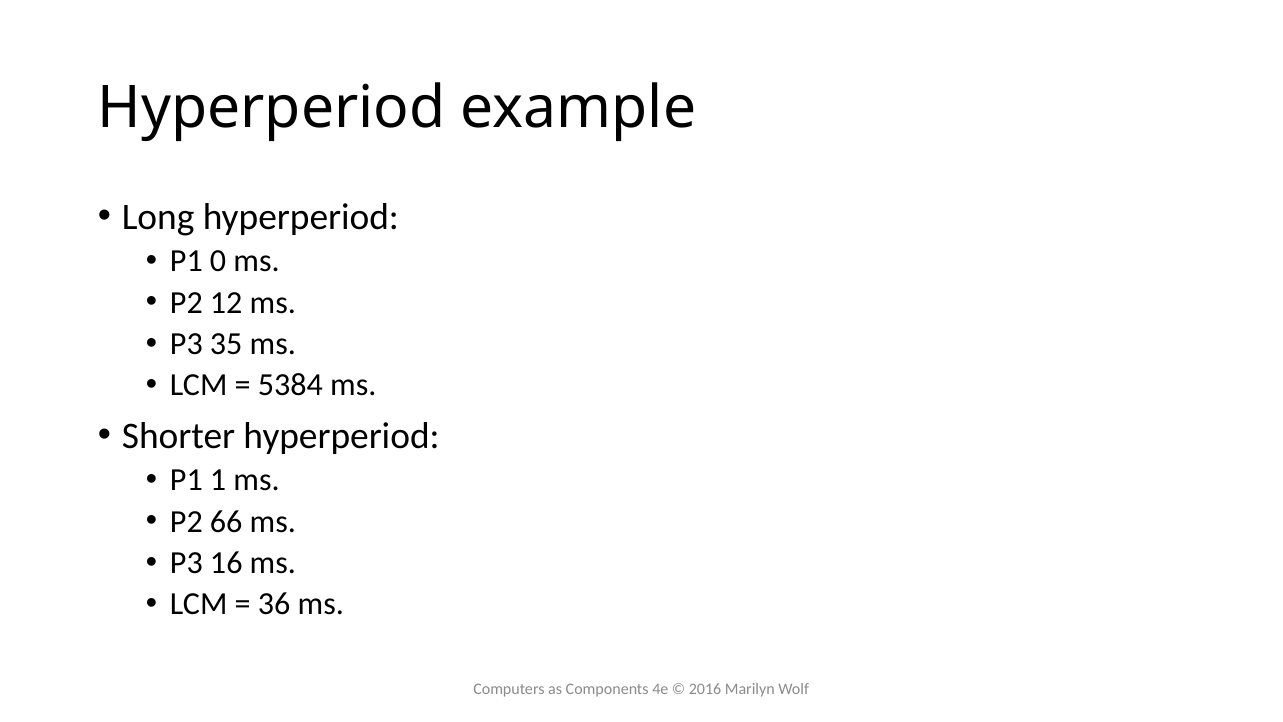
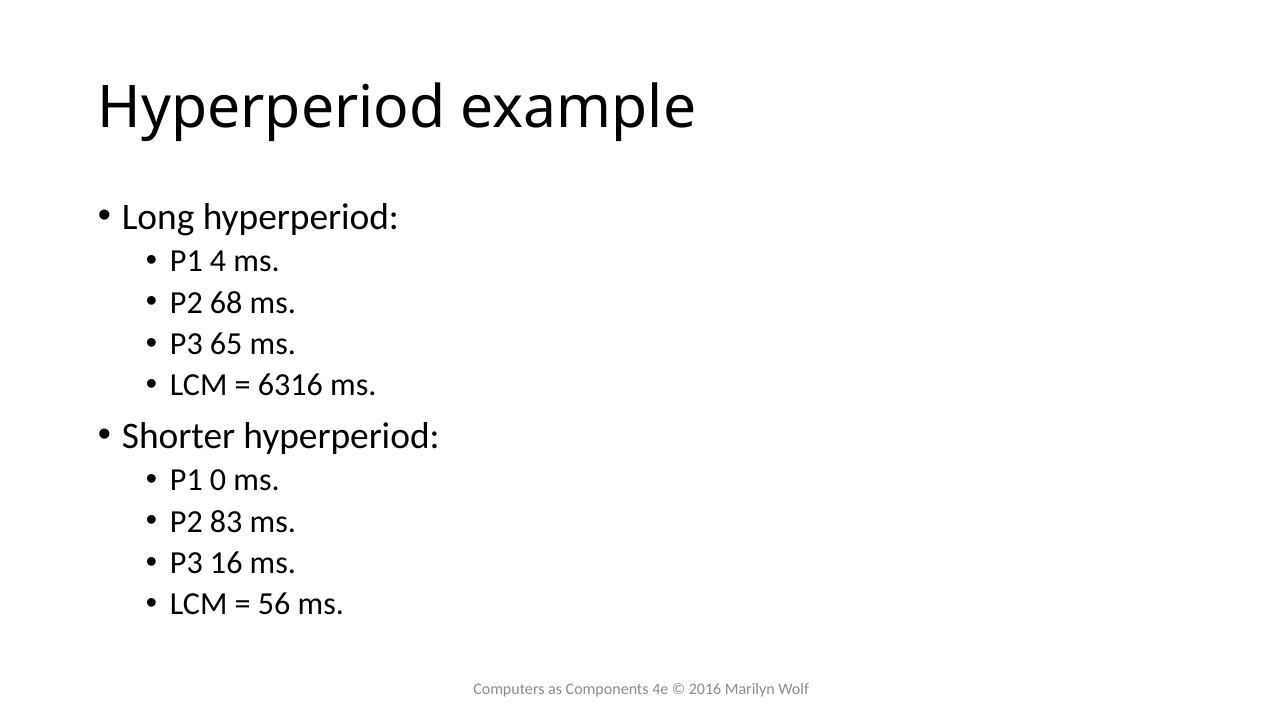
0: 0 -> 4 (218, 261)
12: 12 -> 68 (226, 302)
35: 35 -> 65 (226, 344)
5384: 5384 -> 6316 (290, 385)
1: 1 -> 0 (218, 480)
66: 66 -> 83 (226, 521)
36: 36 -> 56 (274, 604)
